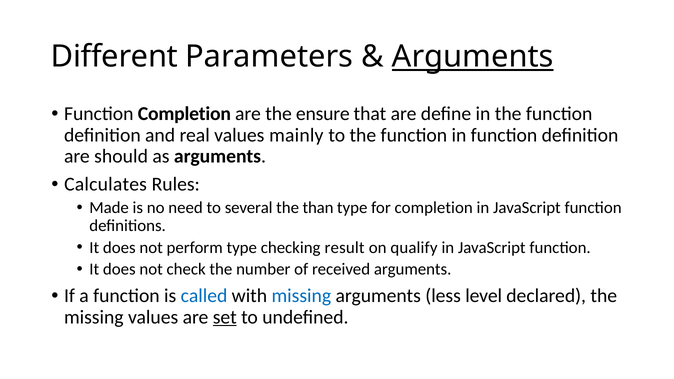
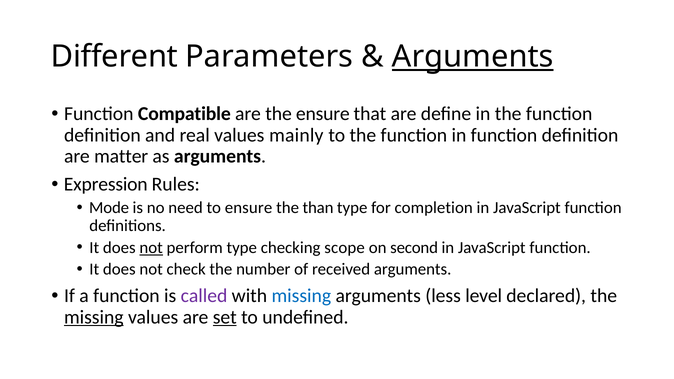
Function Completion: Completion -> Compatible (184, 114)
should: should -> matter (121, 156)
Calculates: Calculates -> Expression (106, 185)
Made: Made -> Mode (109, 208)
to several: several -> ensure (249, 208)
not underline: none -> present (151, 248)
result: result -> scope (345, 248)
qualify: qualify -> second (414, 248)
called colour: blue -> purple (204, 296)
missing underline: none -> present (94, 317)
